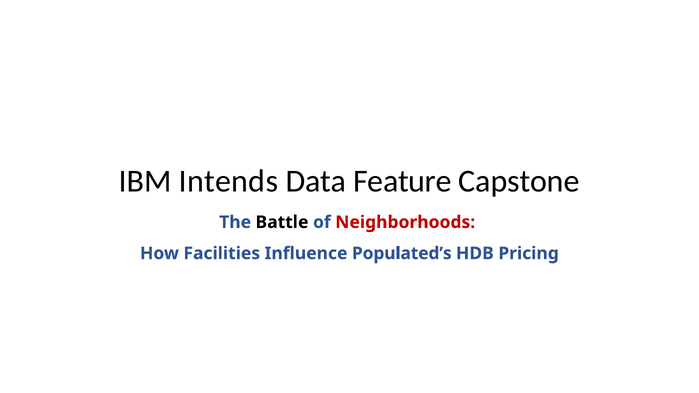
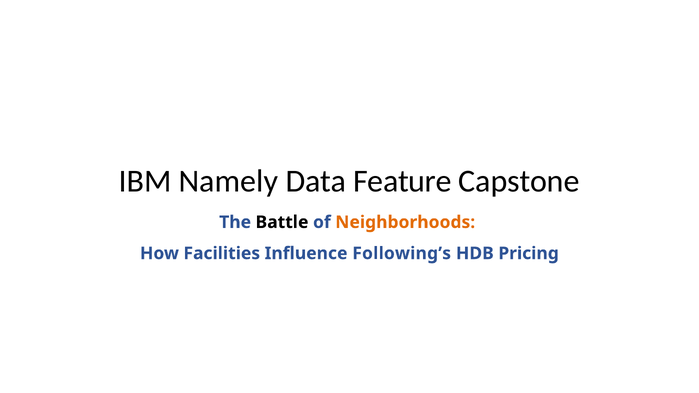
Intends: Intends -> Namely (229, 181)
Neighborhoods colour: red -> orange (405, 222)
Populated’s: Populated’s -> Following’s (402, 253)
